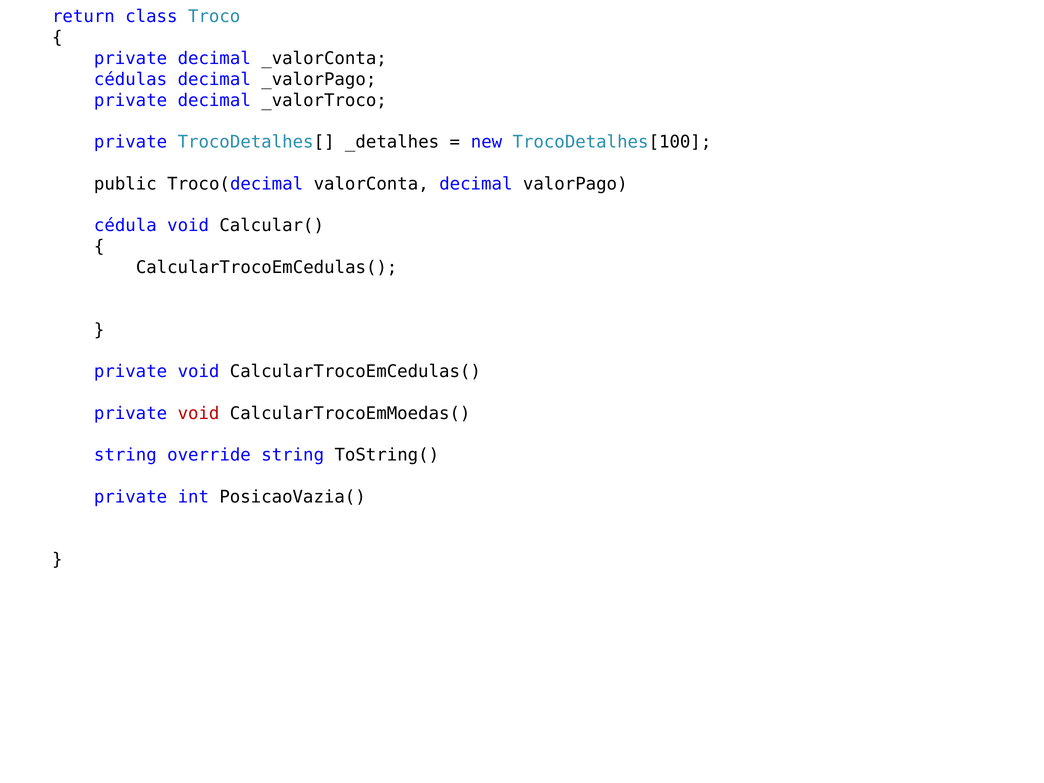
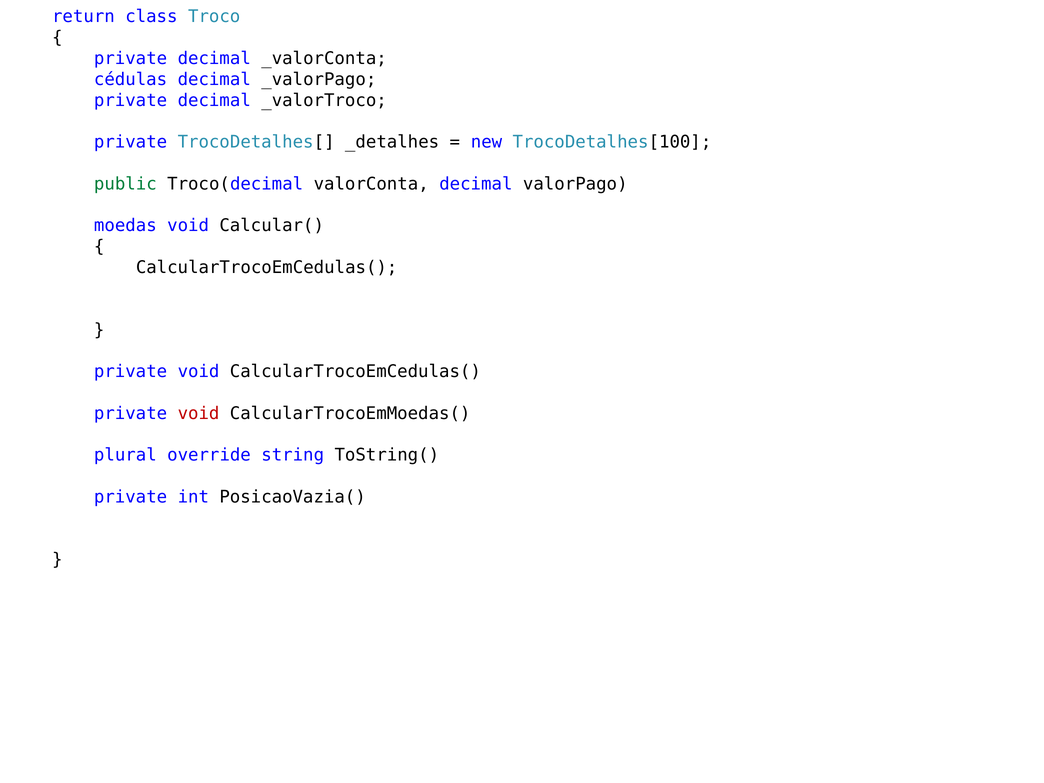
public colour: black -> green (125, 184)
cédula: cédula -> moedas (125, 226)
string: string -> plural (125, 455)
